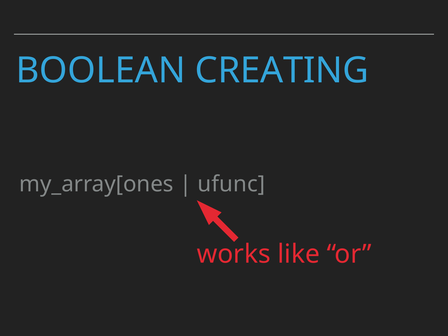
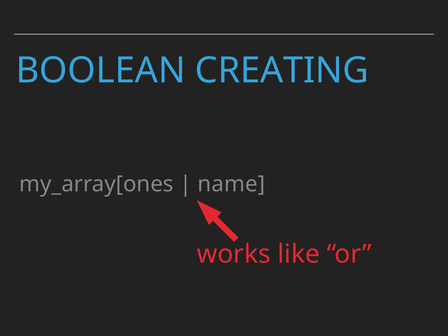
ufunc: ufunc -> name (231, 184)
